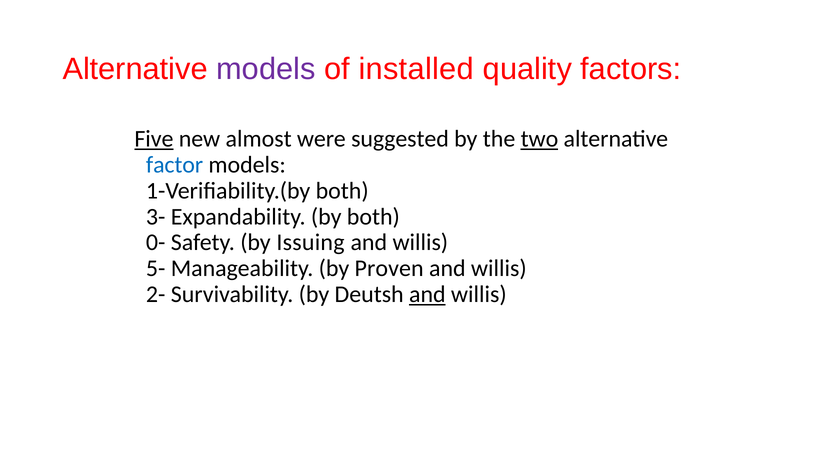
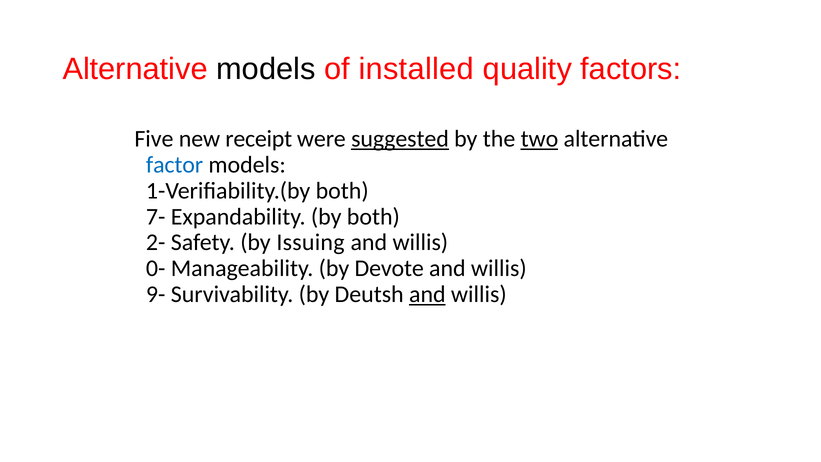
models colour: purple -> black (266, 69)
Five underline: present -> none (154, 139)
almost: almost -> receipt (259, 139)
suggested underline: none -> present (400, 139)
3-: 3- -> 7- (156, 217)
0-: 0- -> 2- (156, 242)
5-: 5- -> 0- (156, 268)
Proven: Proven -> Devote (389, 268)
2-: 2- -> 9- (156, 294)
